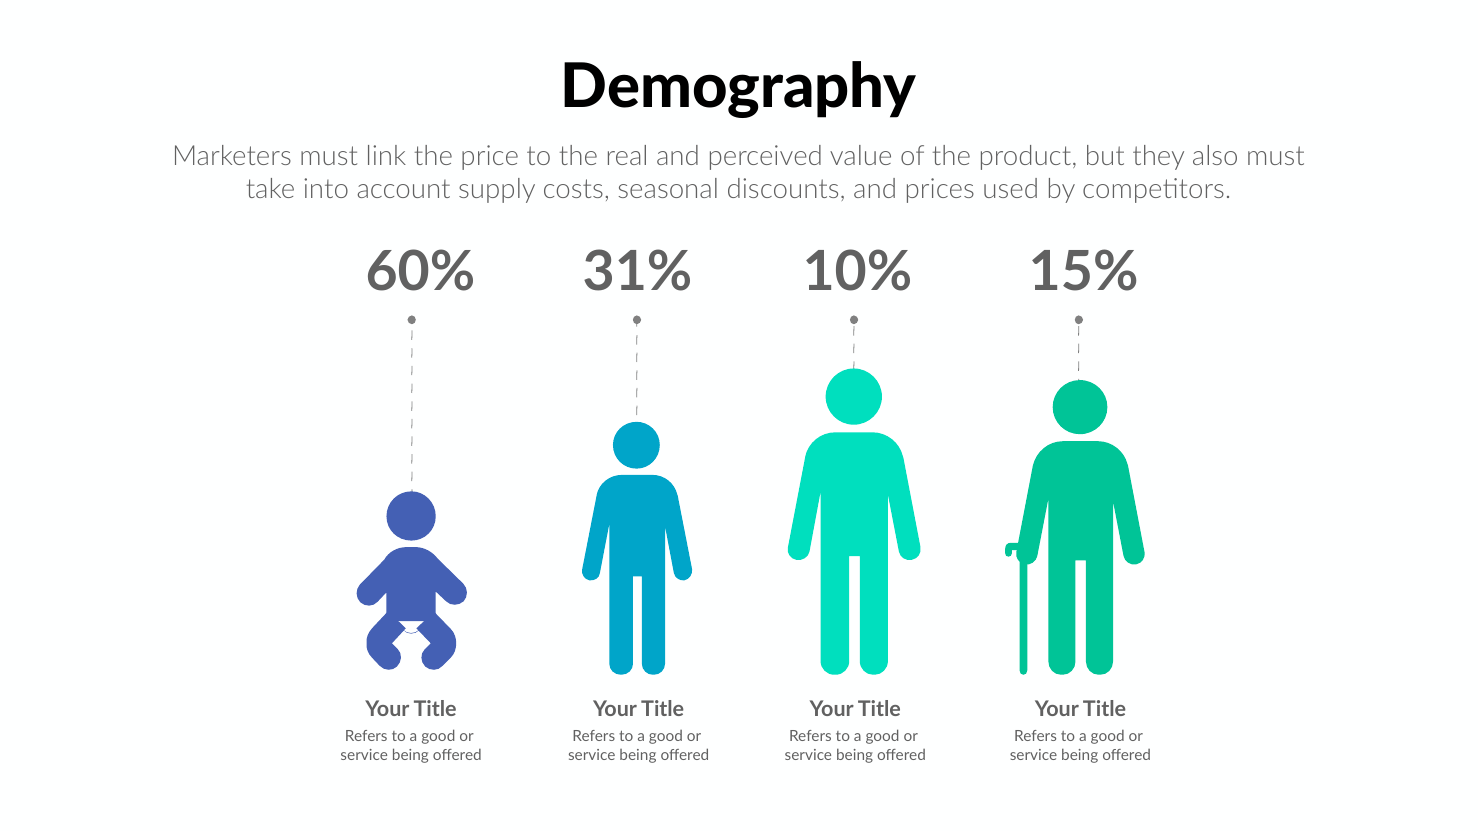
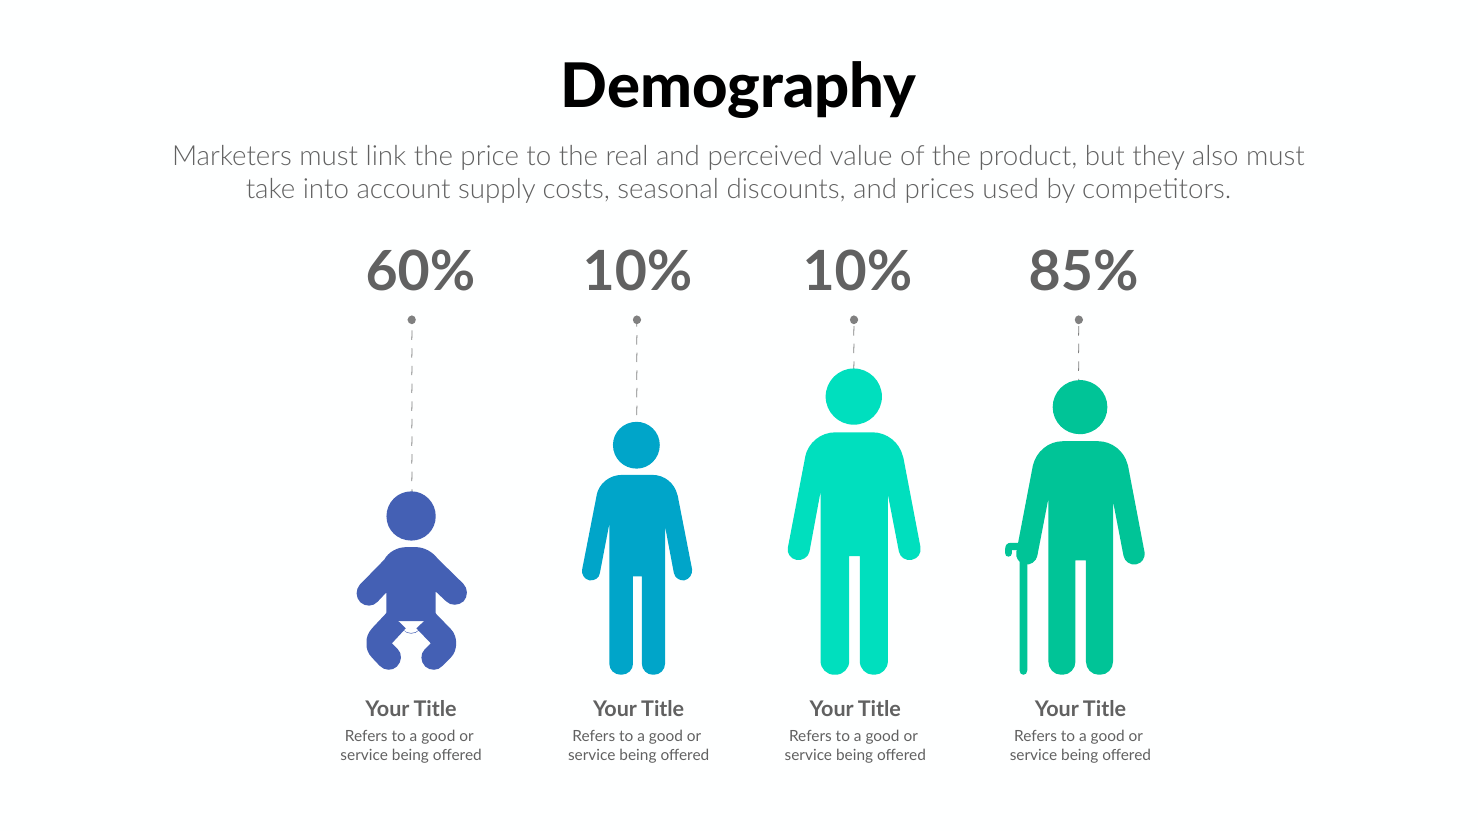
60% 31%: 31% -> 10% (637, 272)
15%: 15% -> 85% (1084, 272)
